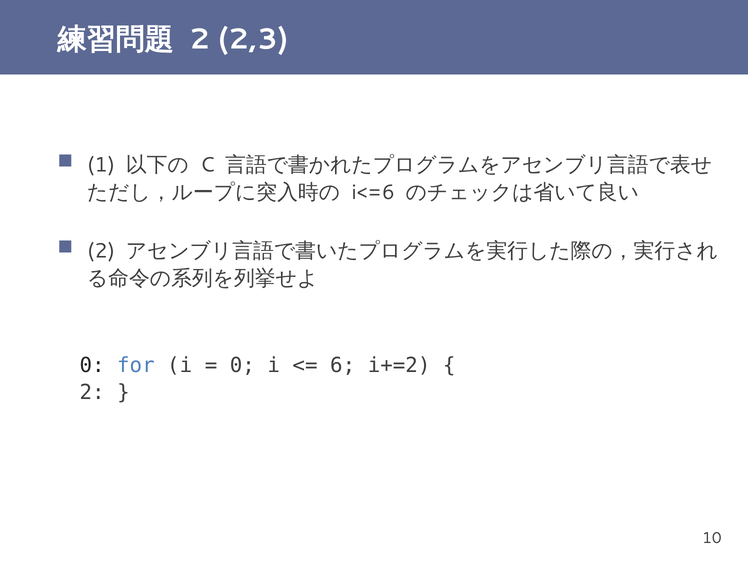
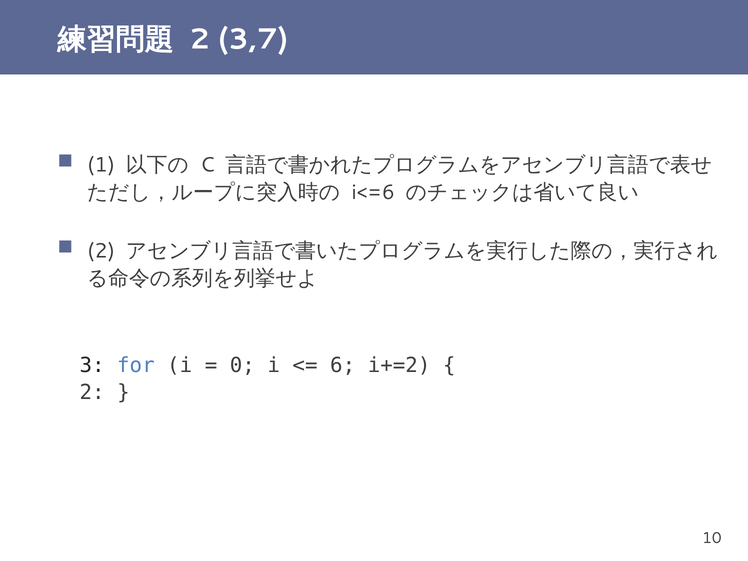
2,3: 2,3 -> 3,7 (253, 39)
0: 0 -> 3 (92, 365)
